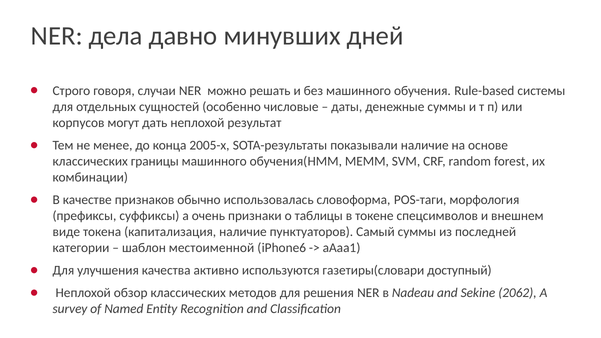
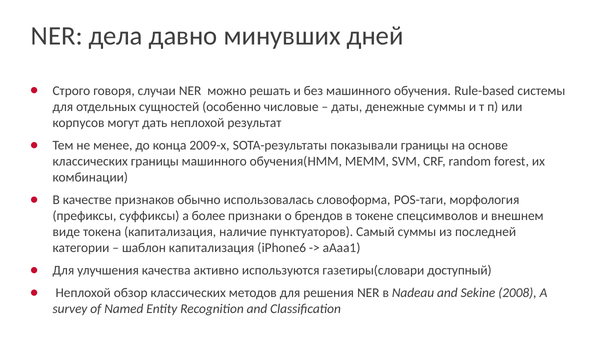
2005-х: 2005-х -> 2009-х (209, 145)
показывали наличие: наличие -> границы (425, 145)
очень: очень -> более (209, 216)
таблицы: таблицы -> брендов (319, 216)
шаблон местоименной: местоименной -> капитализация (212, 248)
2062: 2062 -> 2008 (517, 293)
